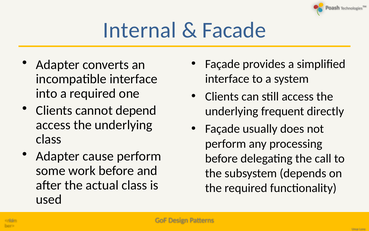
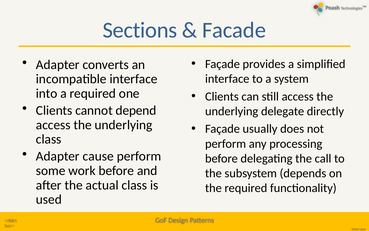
Internal: Internal -> Sections (140, 30)
frequent: frequent -> delegate (283, 111)
